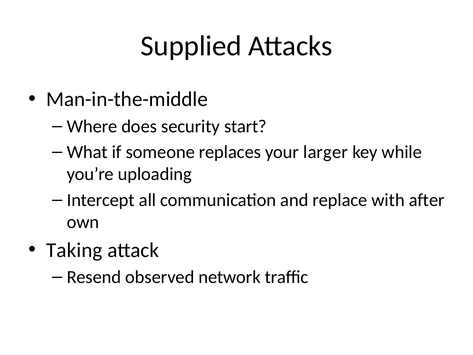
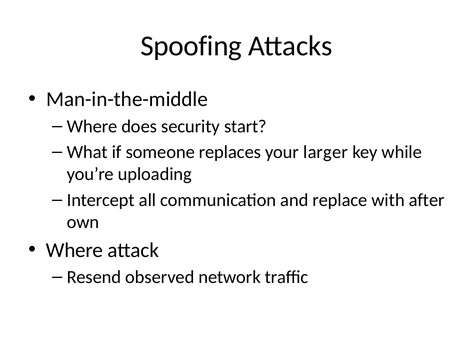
Supplied: Supplied -> Spoofing (191, 46)
Taking: Taking -> Where (74, 250)
